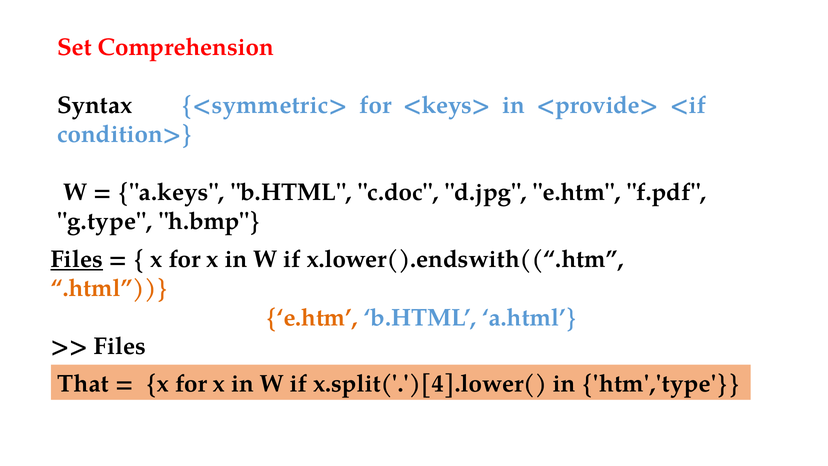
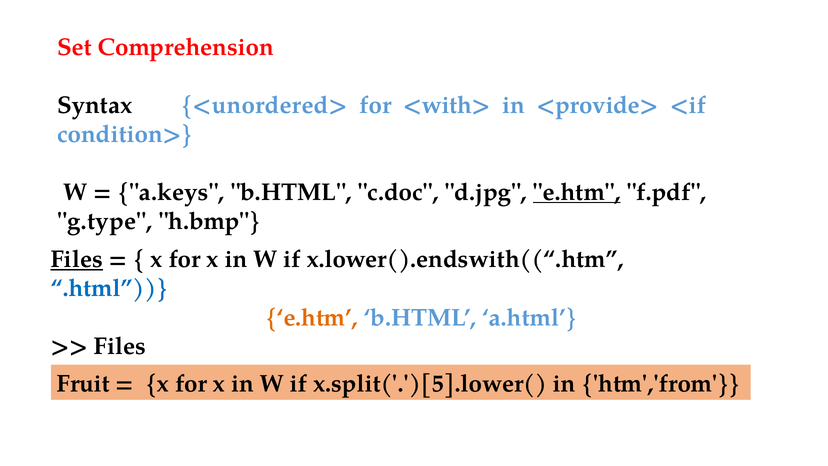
<symmetric>: <symmetric> -> <unordered> (264, 105)
<keys>: <keys> -> <with> (447, 105)
e.htm underline: none -> present (577, 192)
.html colour: orange -> blue (109, 288)
That: That -> Fruit (83, 384)
x.split('.')[4].lower(: x.split('.')[4].lower( -> x.split('.')[5].lower( (430, 384)
htm','type: htm','type -> htm','from (661, 384)
